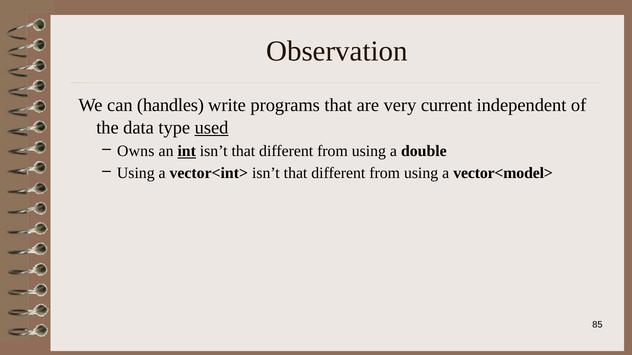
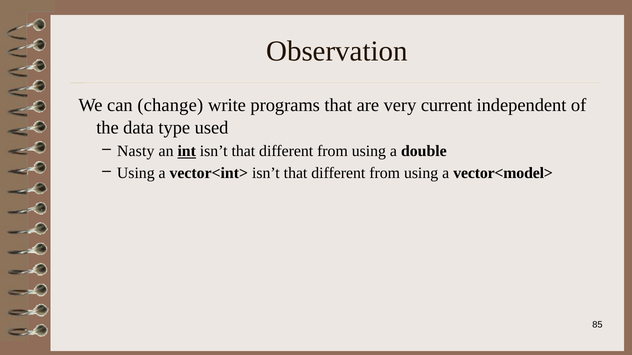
handles: handles -> change (170, 106)
used underline: present -> none (212, 128)
Owns: Owns -> Nasty (136, 151)
